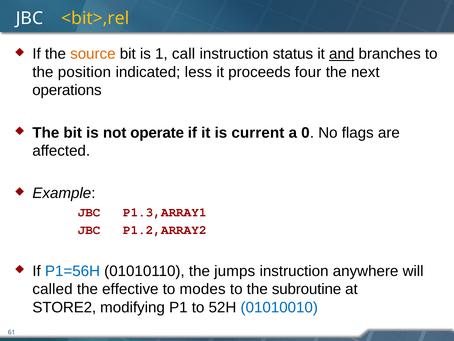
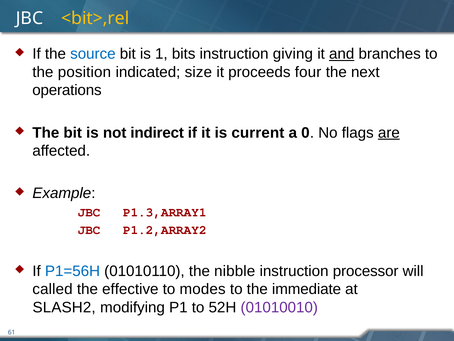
source colour: orange -> blue (93, 54)
call: call -> bits (184, 54)
status: status -> giving (293, 54)
less: less -> size (198, 72)
operate: operate -> indirect (157, 132)
are underline: none -> present (389, 132)
jumps: jumps -> nibble (235, 271)
anywhere: anywhere -> processor (366, 271)
subroutine: subroutine -> immediate (307, 289)
STORE2: STORE2 -> SLASH2 (64, 307)
01010010 colour: blue -> purple (279, 307)
